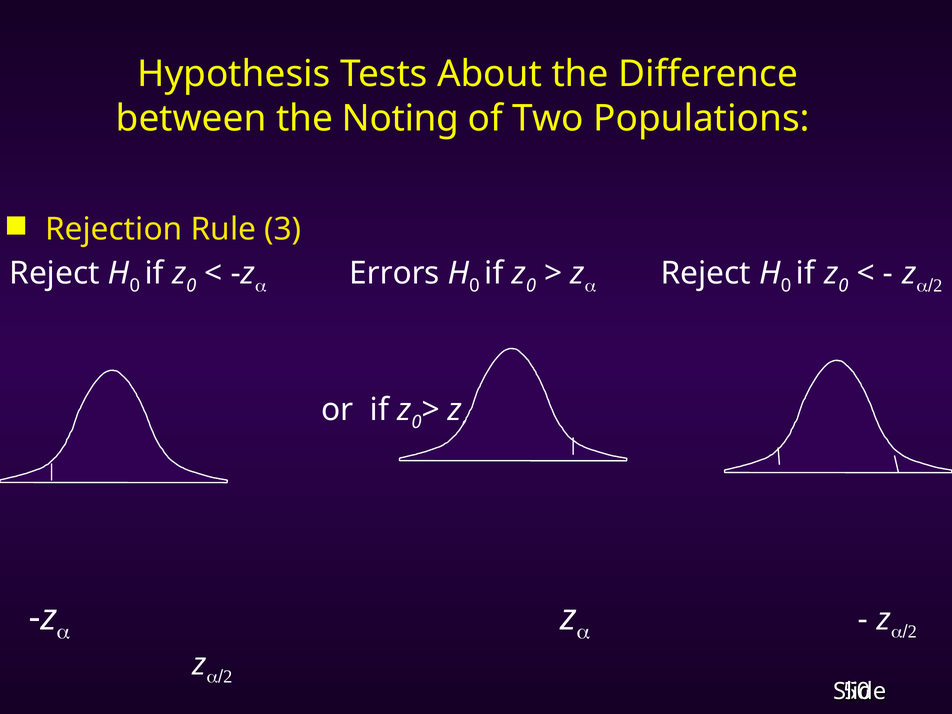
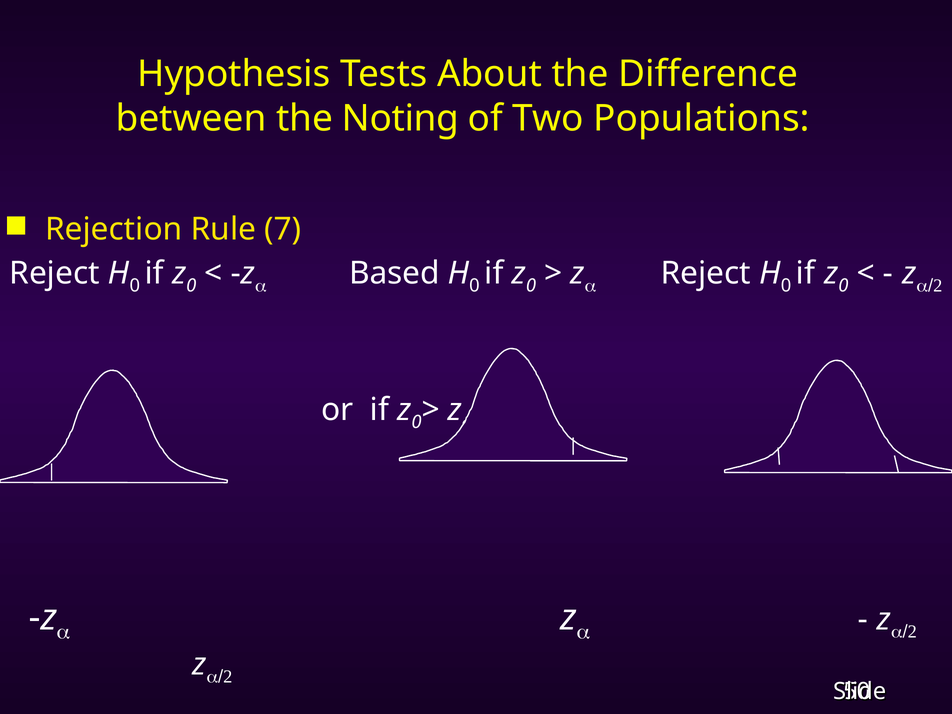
3: 3 -> 7 (283, 229)
Errors: Errors -> Based (394, 273)
